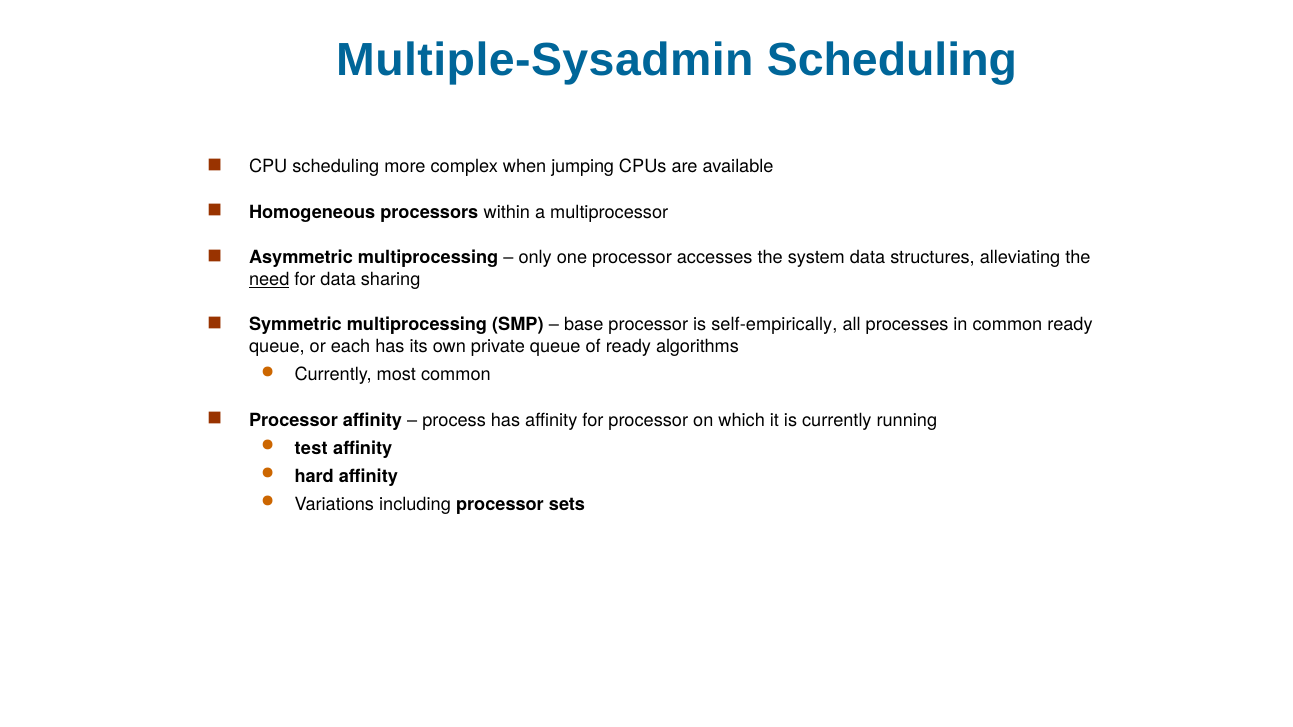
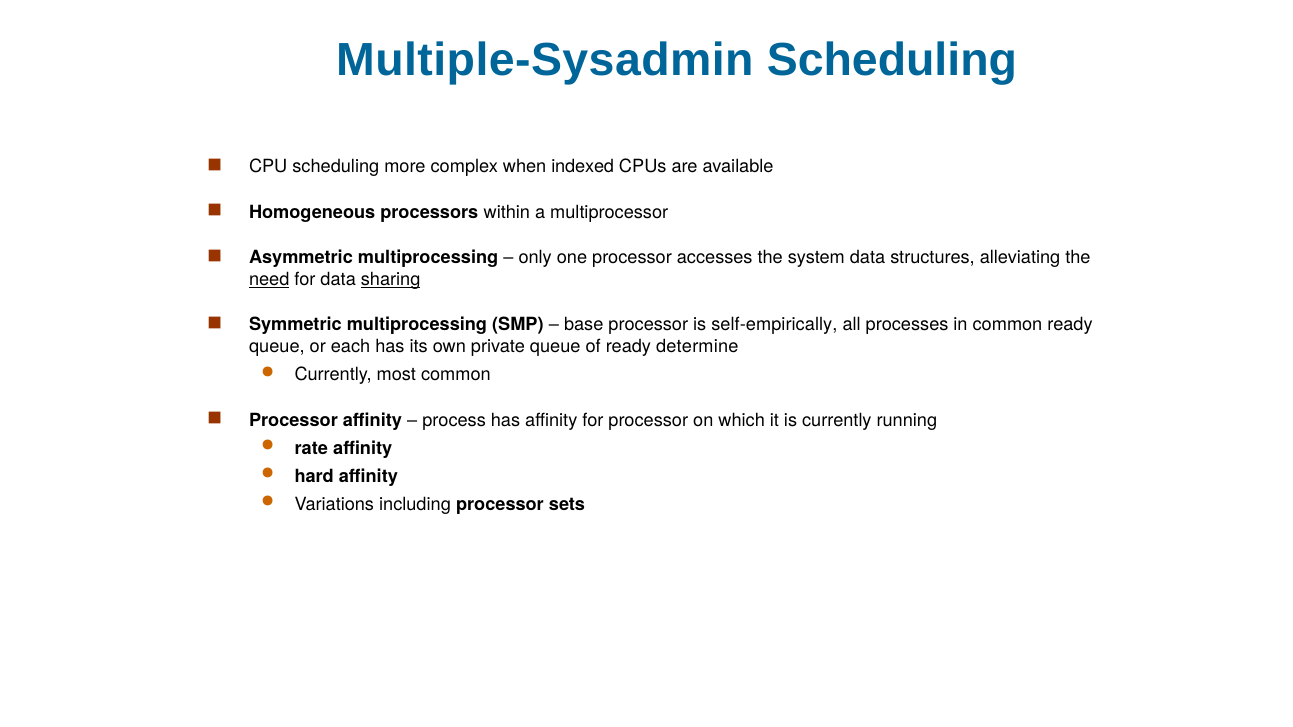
jumping: jumping -> indexed (583, 167)
sharing underline: none -> present (391, 280)
algorithms: algorithms -> determine (697, 347)
test: test -> rate (311, 449)
